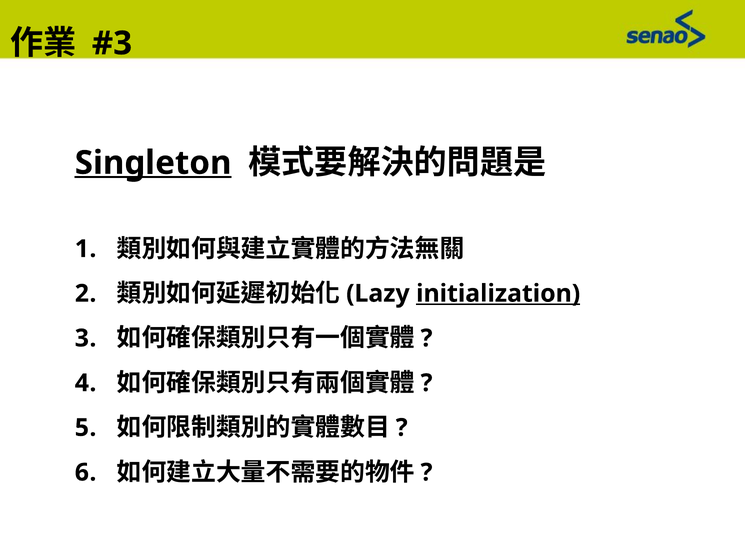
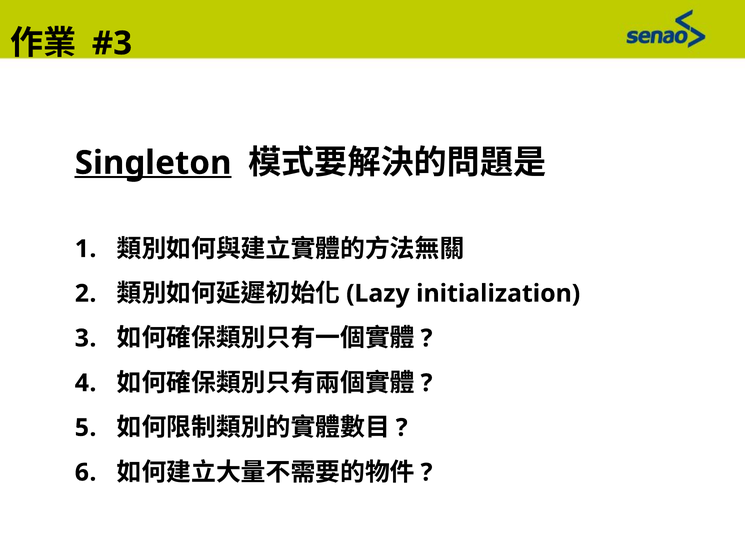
initialization underline: present -> none (498, 293)
